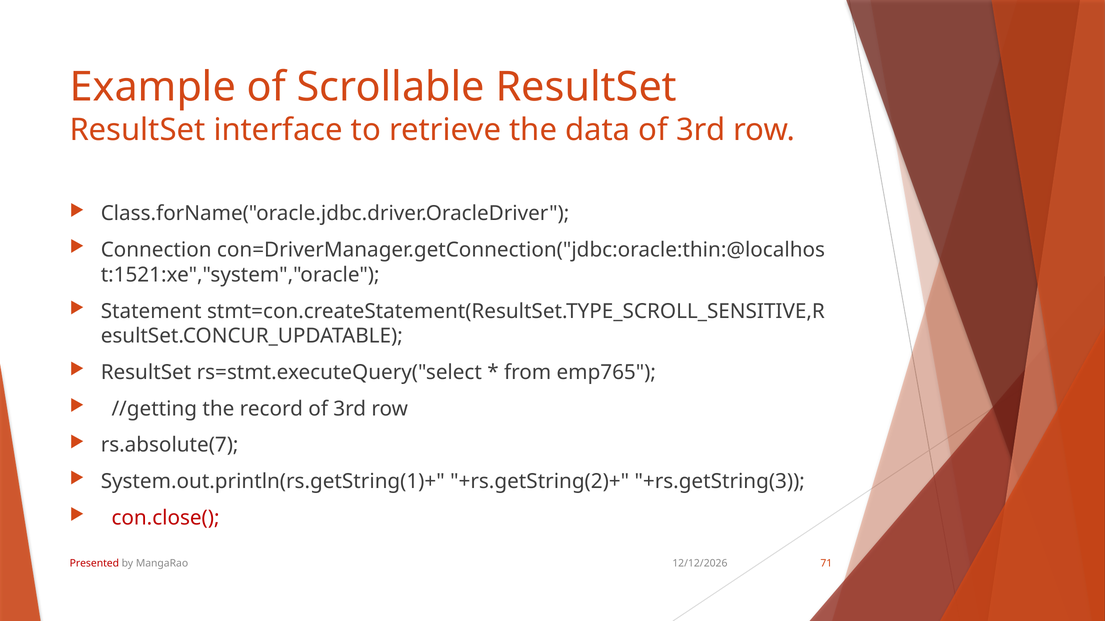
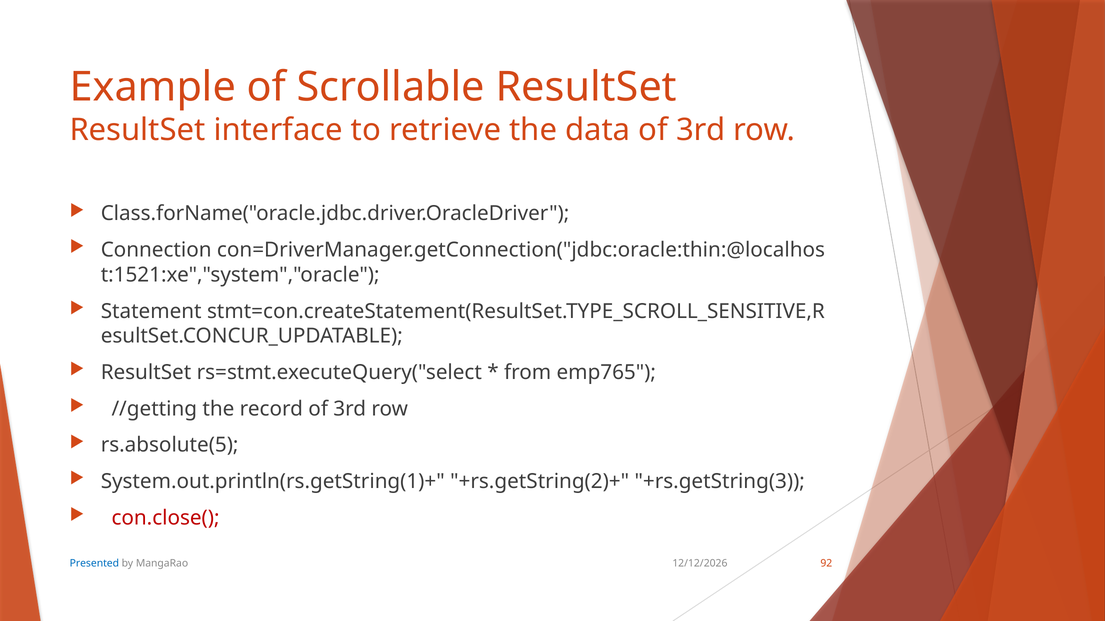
rs.absolute(7: rs.absolute(7 -> rs.absolute(5 (170, 445)
Presented colour: red -> blue (94, 564)
71: 71 -> 92 (826, 564)
